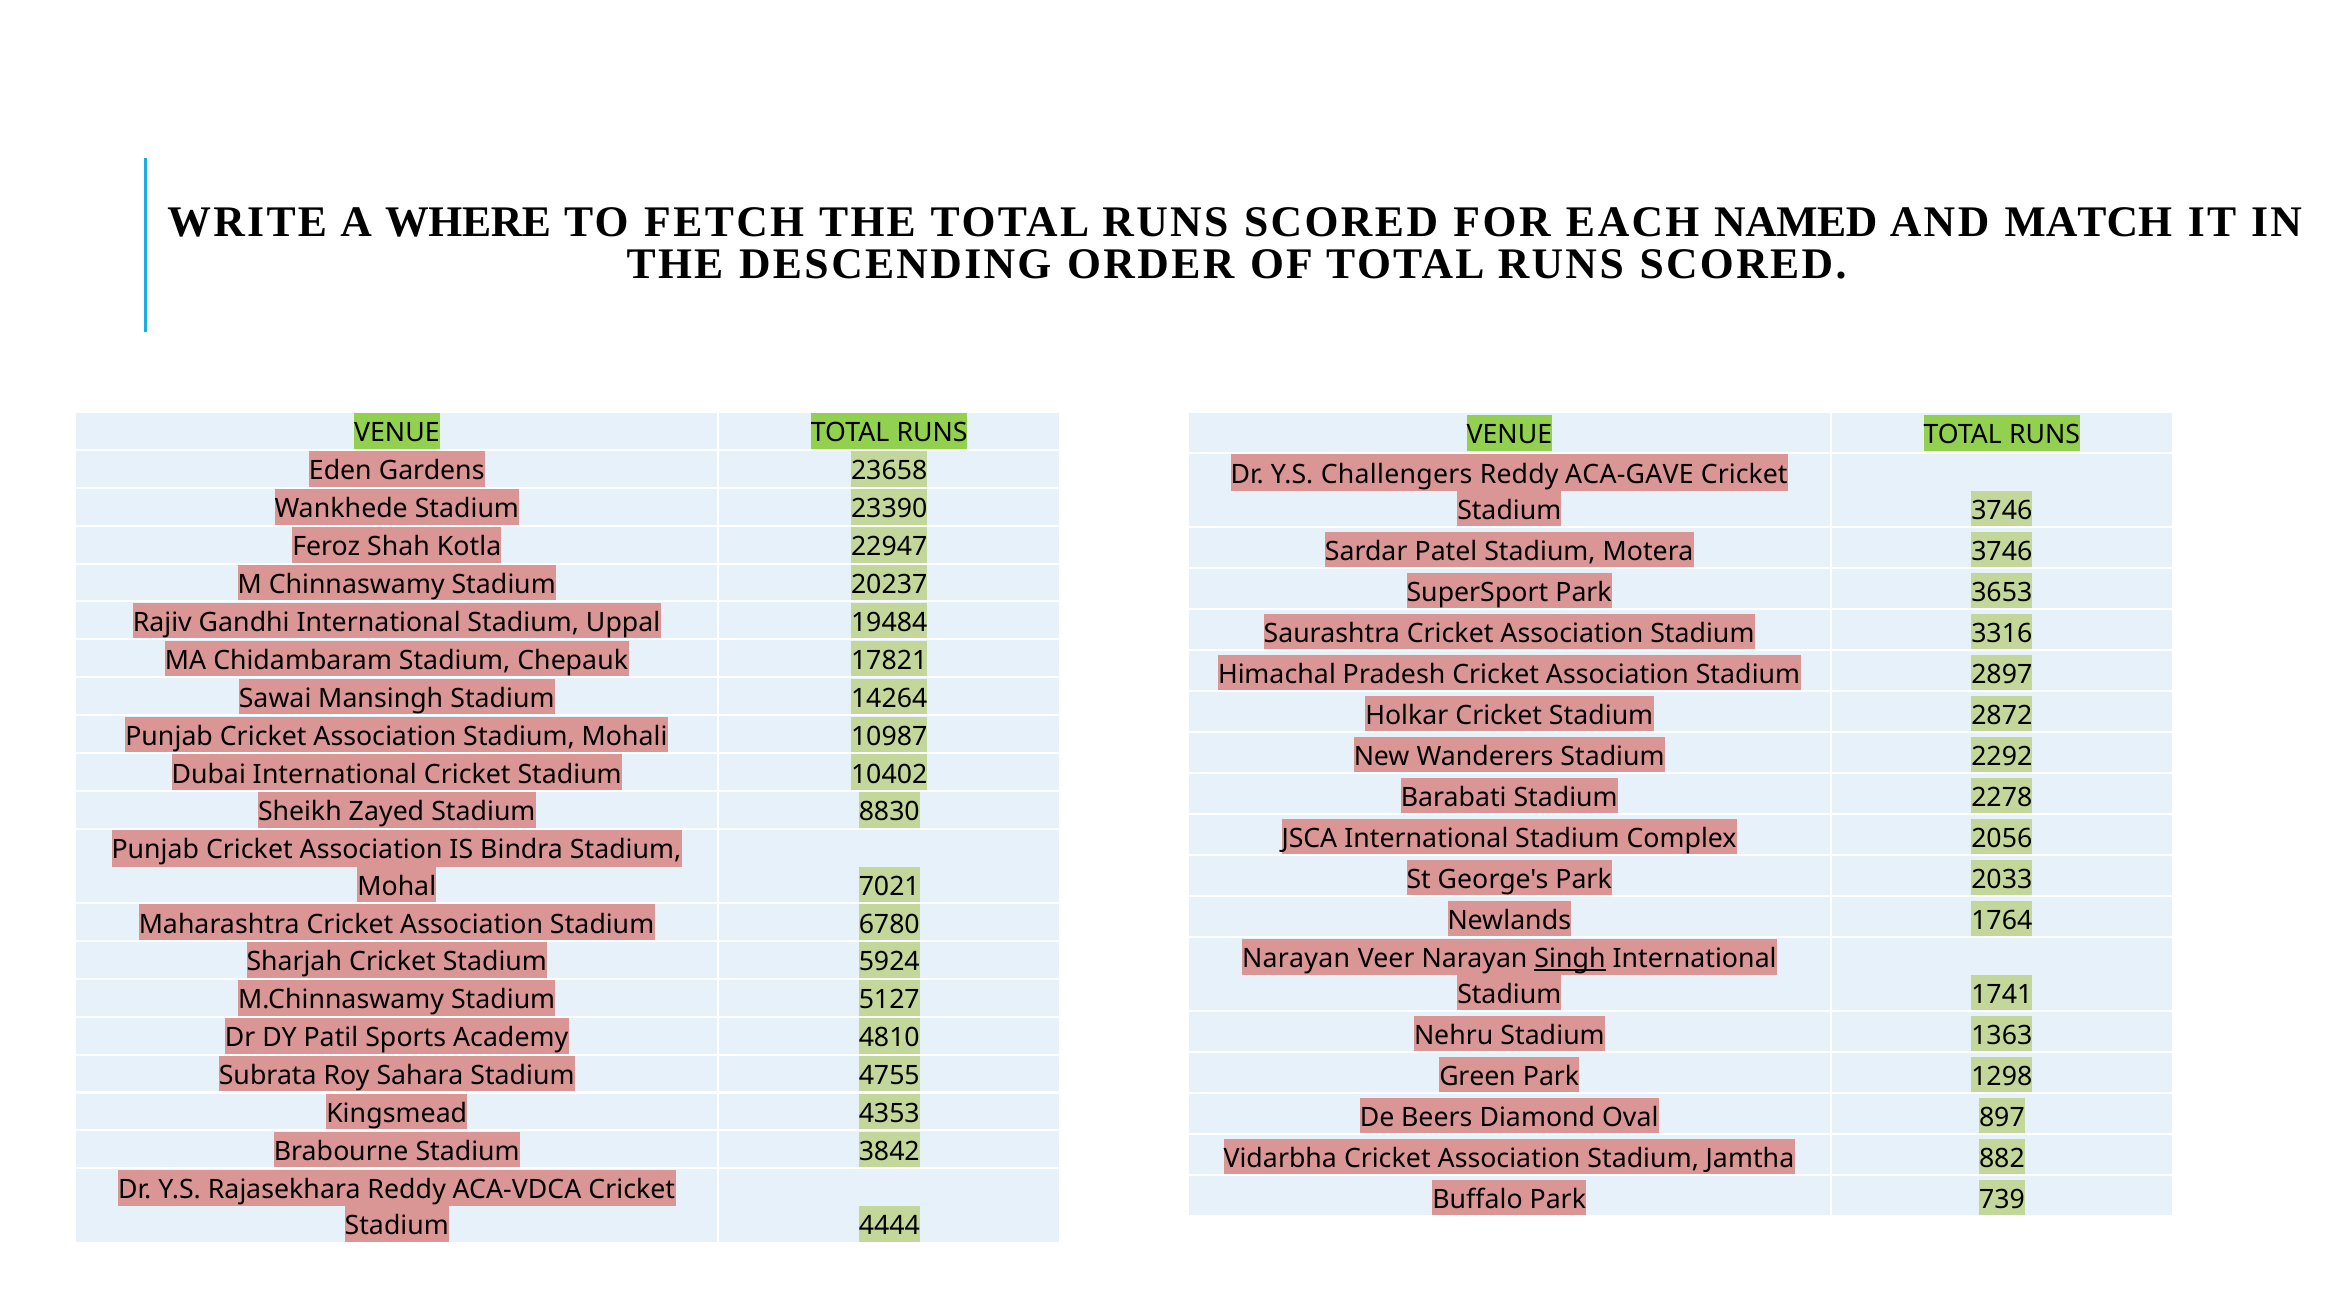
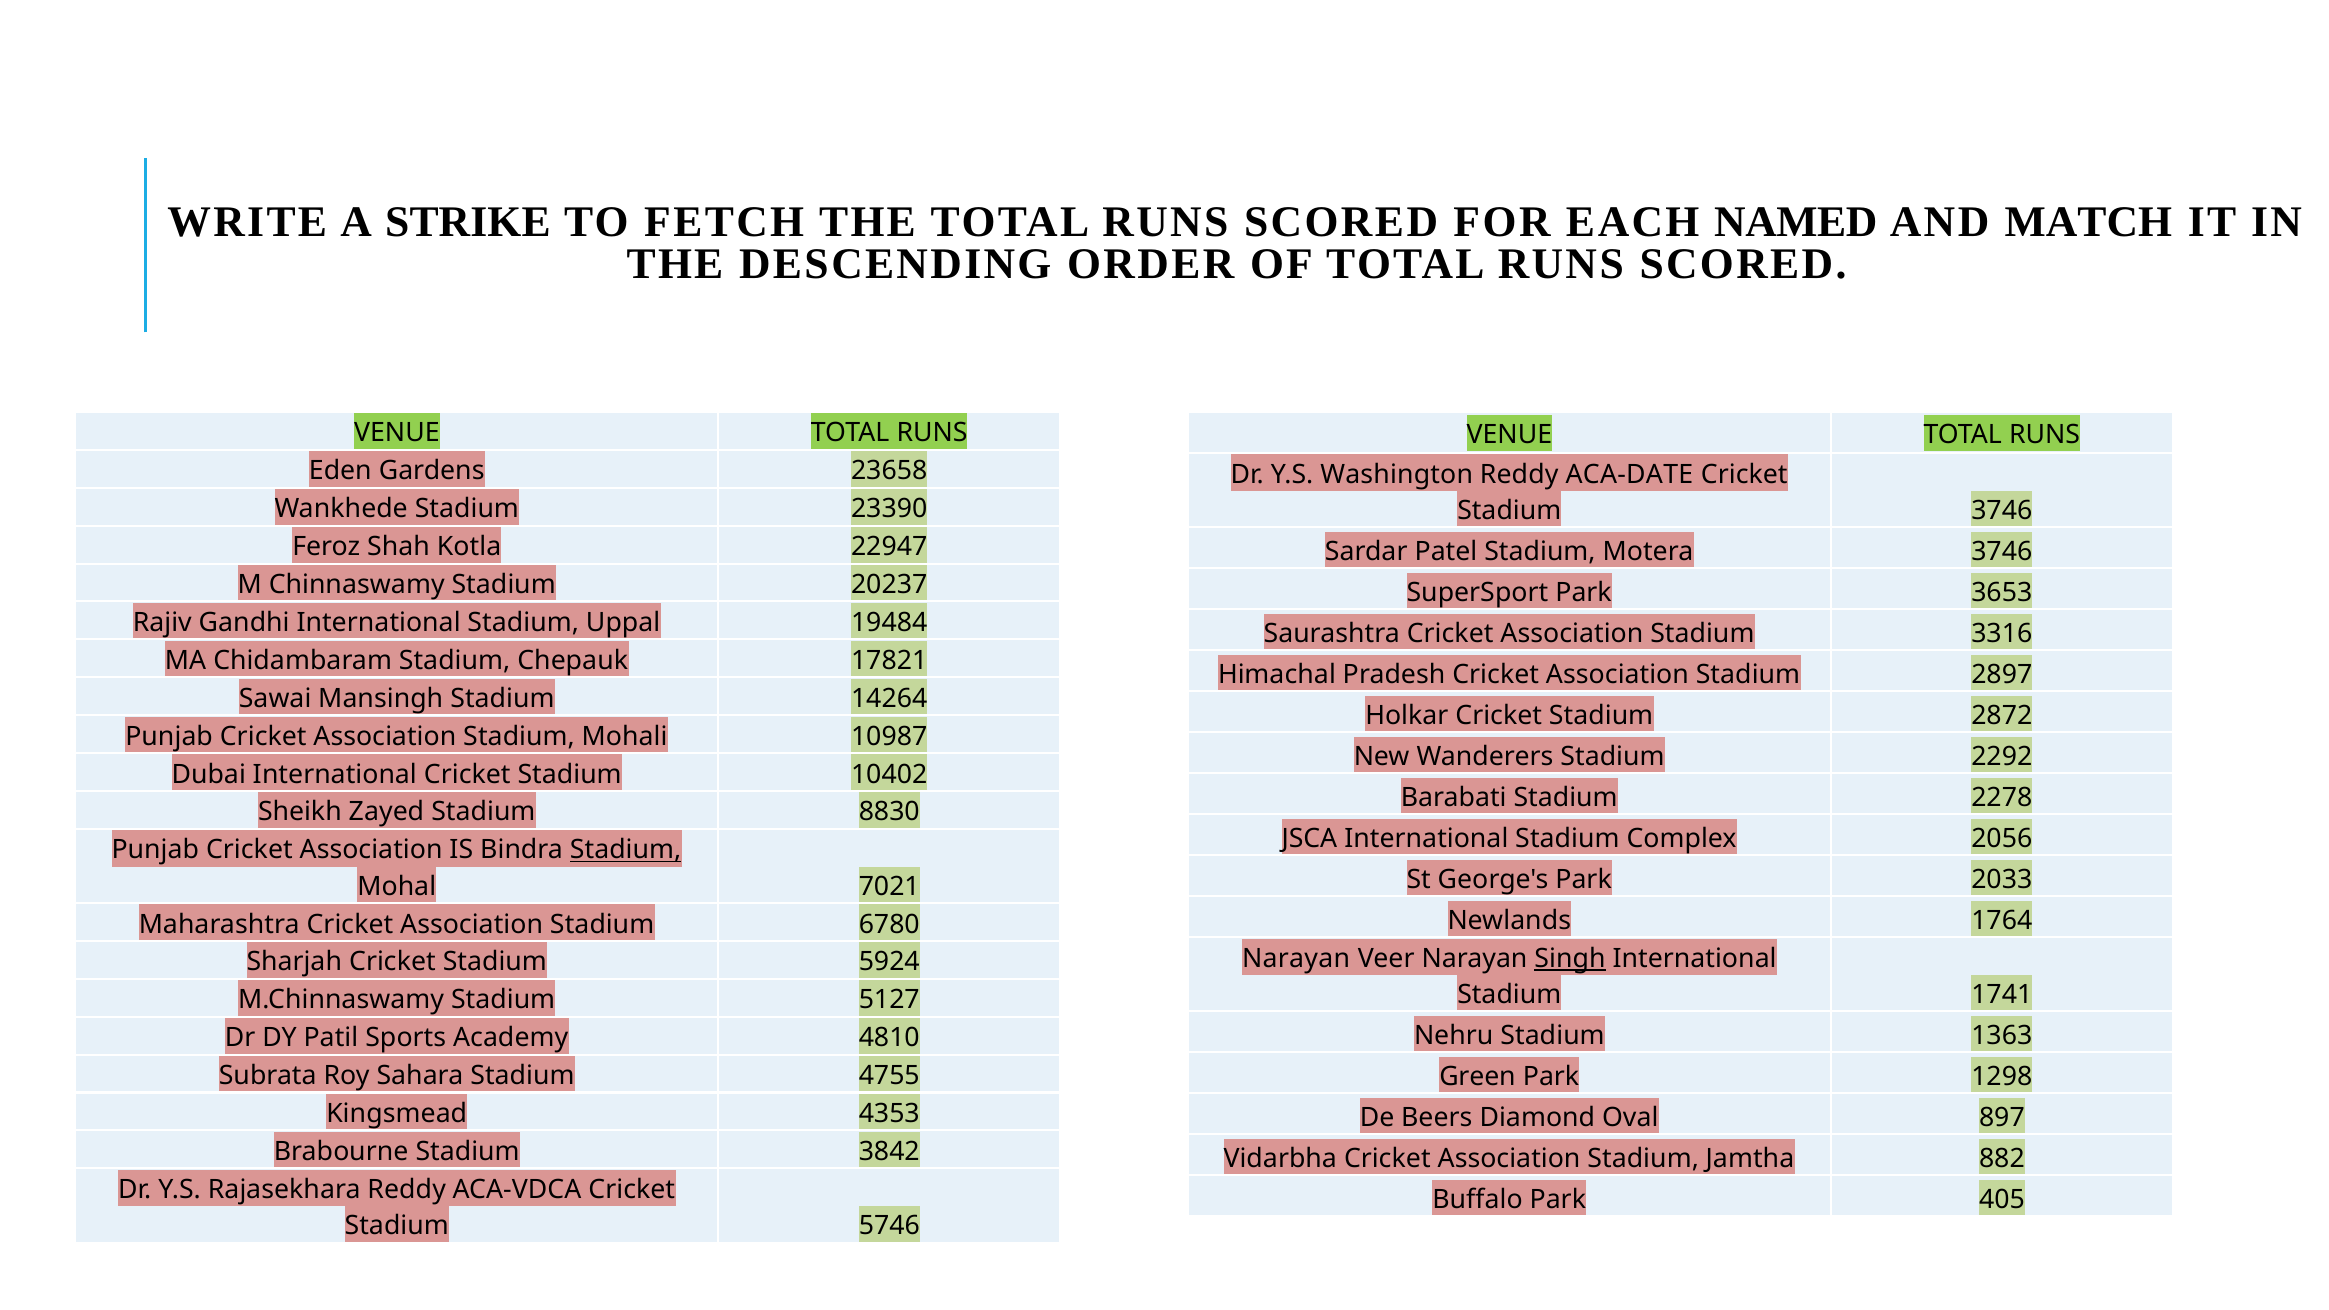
WHERE: WHERE -> STRIKE (468, 222)
Challengers: Challengers -> Washington (1397, 474)
ACA-GAVE: ACA-GAVE -> ACA-DATE (1629, 474)
Stadium underline: none -> present (626, 850)
739: 739 -> 405 (2002, 1200)
4444: 4444 -> 5746 (889, 1226)
